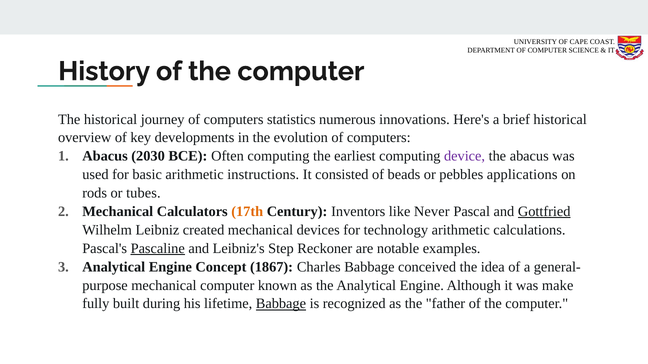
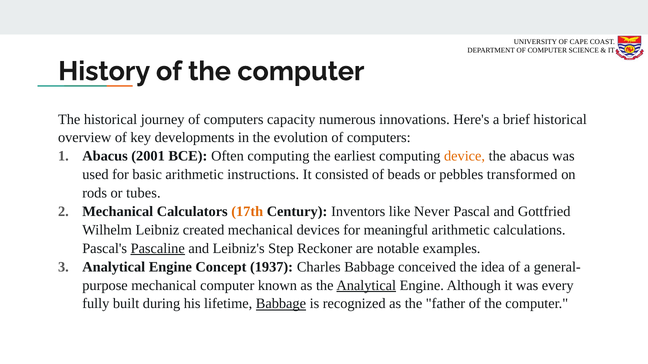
statistics: statistics -> capacity (291, 119)
2030: 2030 -> 2001 (148, 156)
device colour: purple -> orange (465, 156)
applications: applications -> transformed (522, 175)
Gottfried underline: present -> none (544, 212)
technology: technology -> meaningful (396, 230)
1867: 1867 -> 1937 (272, 267)
Analytical underline: none -> present (366, 286)
make: make -> every (558, 286)
